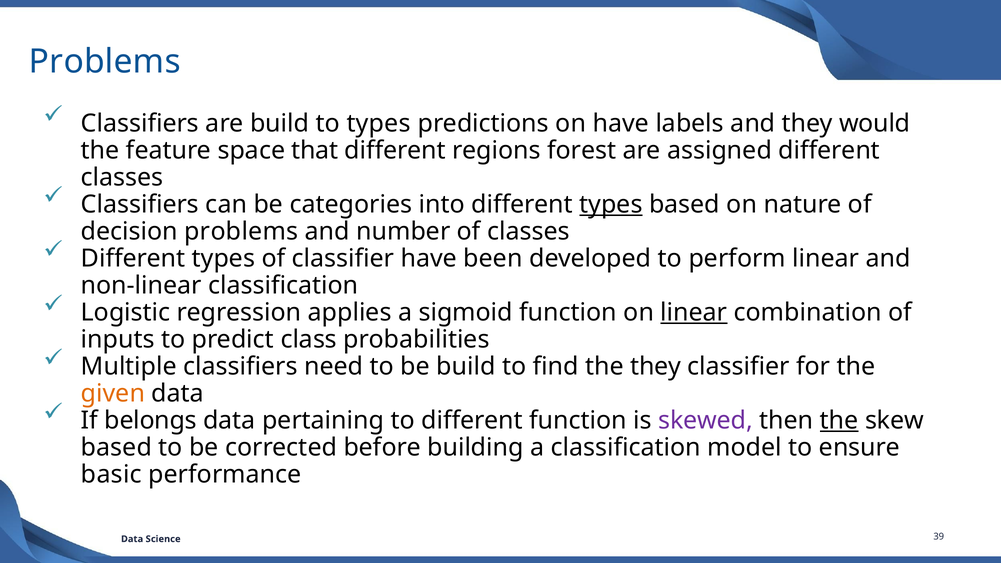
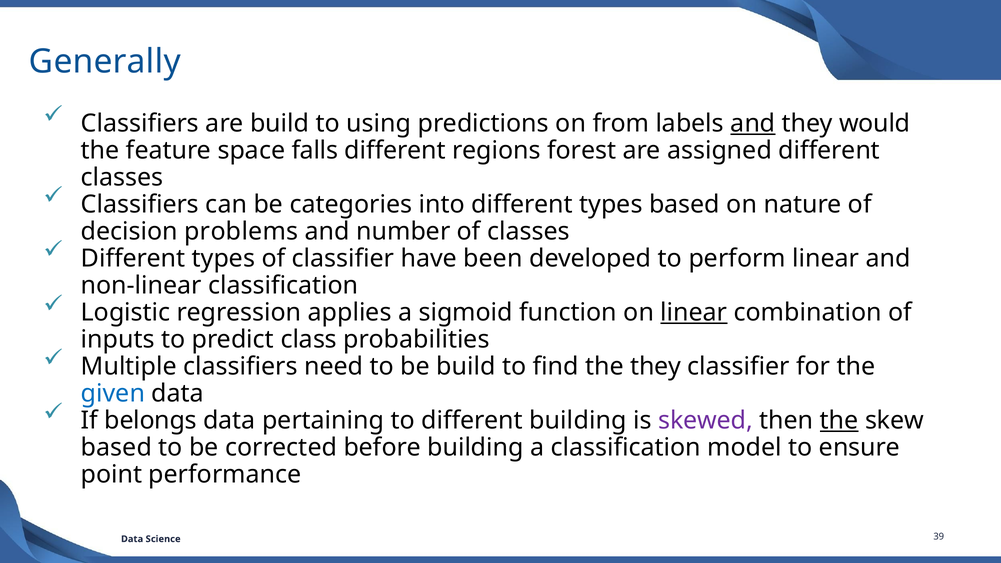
Problems: Problems -> Generally (105, 62)
to types: types -> using (379, 123)
on have: have -> from (621, 123)
and underline: none -> present (753, 123)
that: that -> falls (315, 150)
types underline: present -> none (611, 204)
given colour: orange -> blue (113, 393)
different function: function -> building (578, 420)
basic: basic -> point (111, 474)
